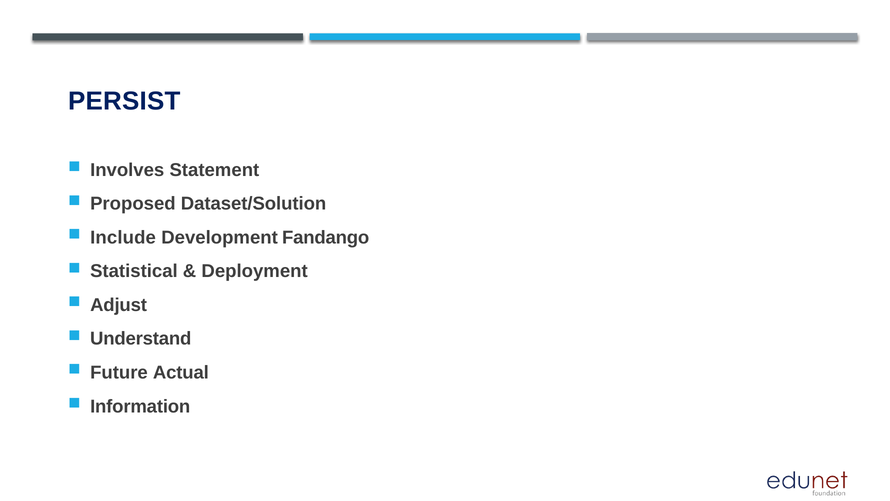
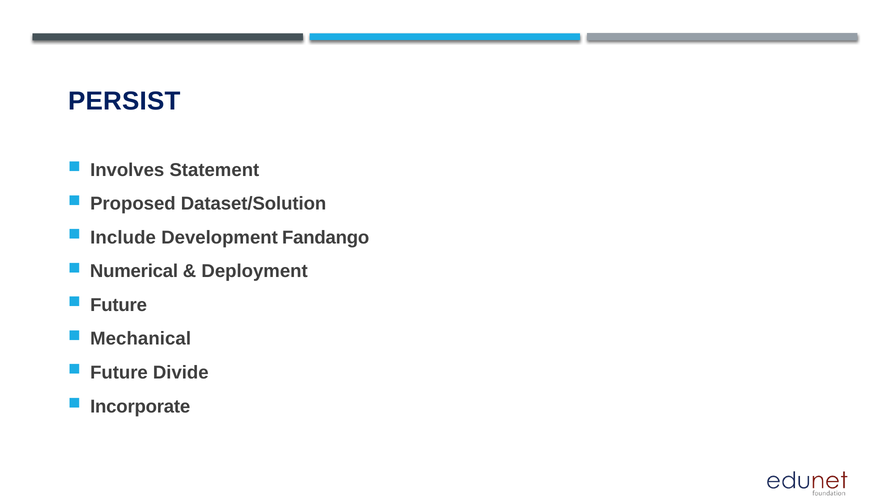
Statistical: Statistical -> Numerical (134, 271)
Adjust: Adjust -> Future (119, 305)
Understand: Understand -> Mechanical (141, 339)
Actual: Actual -> Divide (181, 372)
Information: Information -> Incorporate (140, 406)
